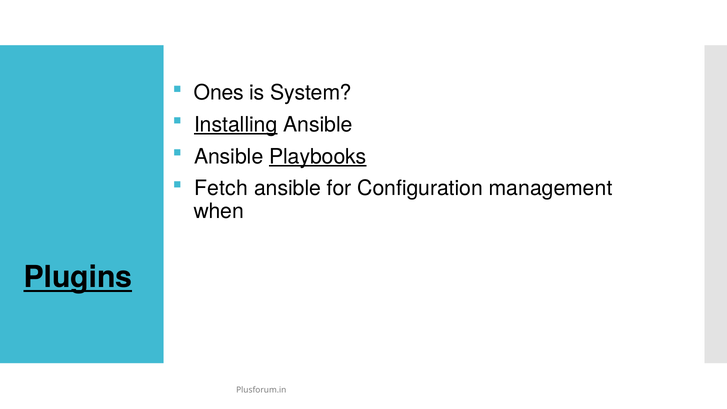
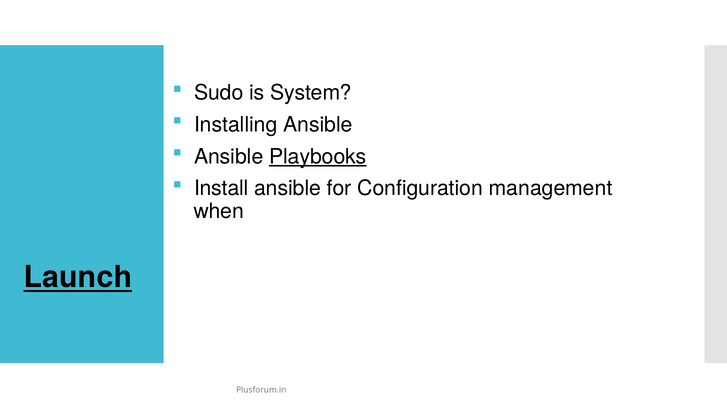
Ones: Ones -> Sudo (219, 93)
Installing underline: present -> none (236, 125)
Fetch: Fetch -> Install (221, 188)
Plugins: Plugins -> Launch (78, 277)
